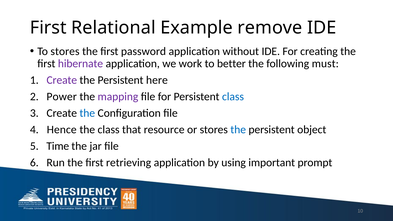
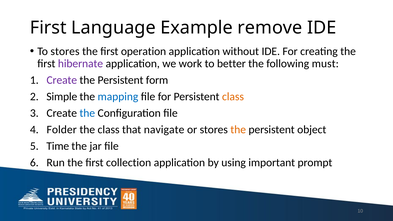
Relational: Relational -> Language (113, 28)
password: password -> operation (144, 51)
here: here -> form (157, 80)
Power: Power -> Simple (62, 97)
mapping colour: purple -> blue (118, 97)
class colour: blue -> orange (233, 97)
Hence: Hence -> Folder (62, 130)
resource: resource -> navigate (164, 130)
the colour: blue -> orange (238, 130)
retrieving: retrieving -> collection (129, 163)
